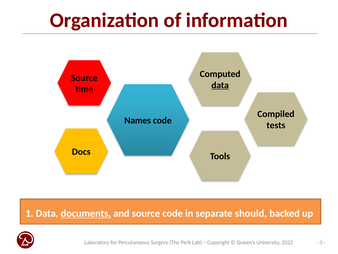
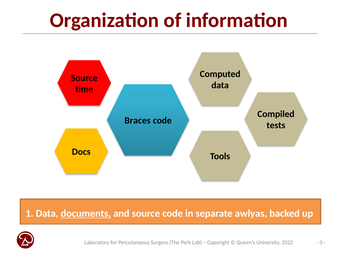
data underline: present -> none (220, 85)
Names: Names -> Braces (138, 120)
should: should -> awlyas (251, 213)
